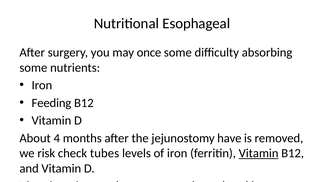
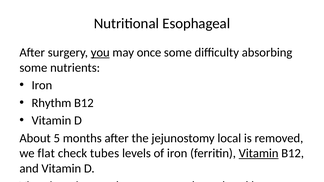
you underline: none -> present (100, 53)
Feeding: Feeding -> Rhythm (51, 103)
4: 4 -> 5 (57, 138)
have: have -> local (229, 138)
risk: risk -> flat (46, 153)
